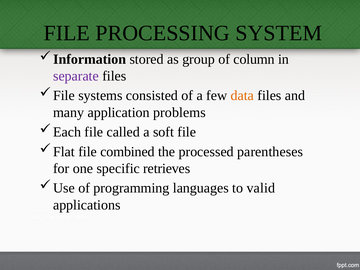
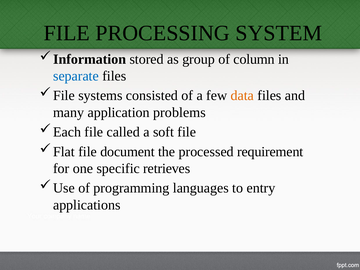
separate colour: purple -> blue (76, 76)
combined: combined -> document (128, 152)
parentheses: parentheses -> requirement (270, 152)
valid: valid -> entry (261, 188)
